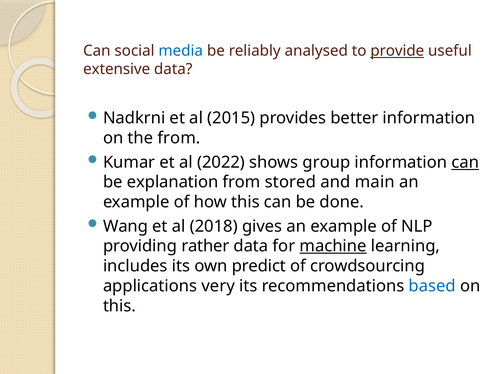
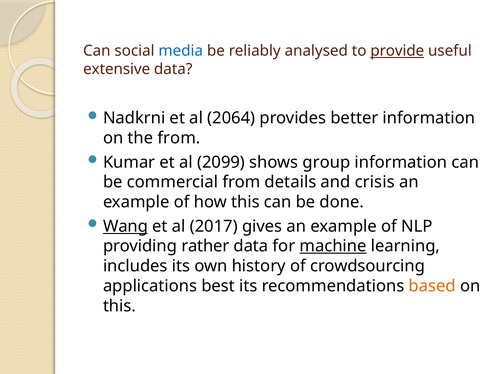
2015: 2015 -> 2064 (231, 118)
2022: 2022 -> 2099 (221, 162)
can underline: present -> none (465, 162)
explanation: explanation -> commercial (173, 182)
stored: stored -> details (290, 182)
main: main -> crisis (375, 182)
Wang underline: none -> present (125, 226)
2018: 2018 -> 2017 (214, 226)
predict: predict -> history (259, 266)
very: very -> best (218, 286)
based colour: blue -> orange (432, 286)
